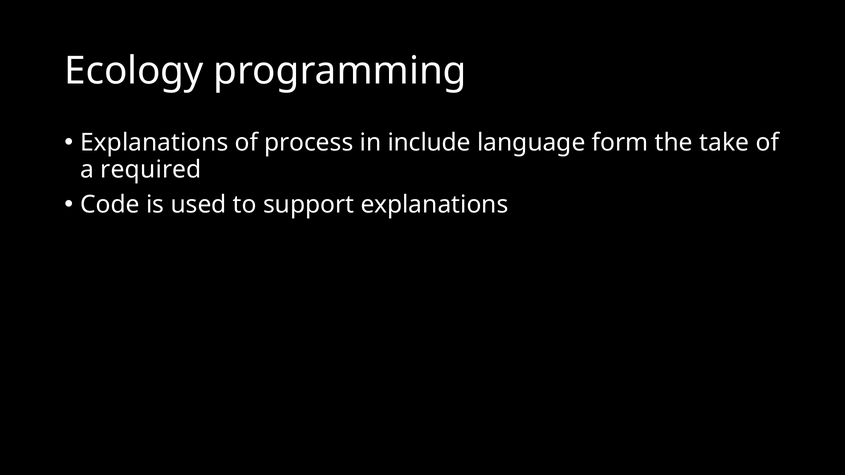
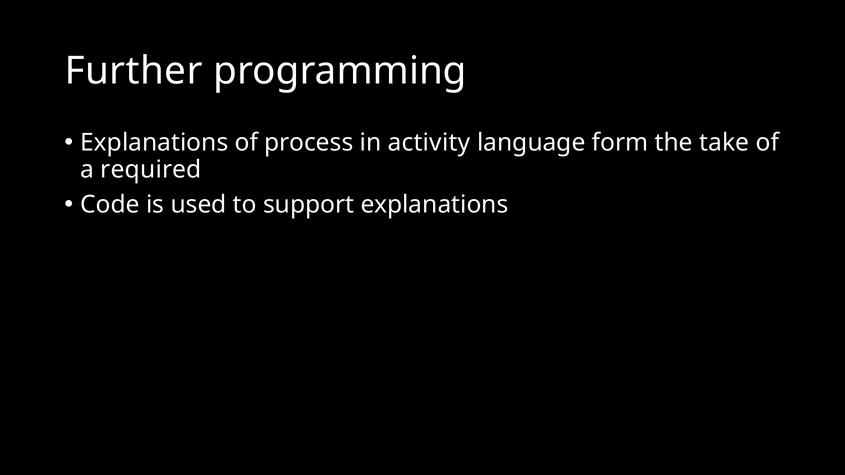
Ecology: Ecology -> Further (134, 71)
include: include -> activity (429, 143)
